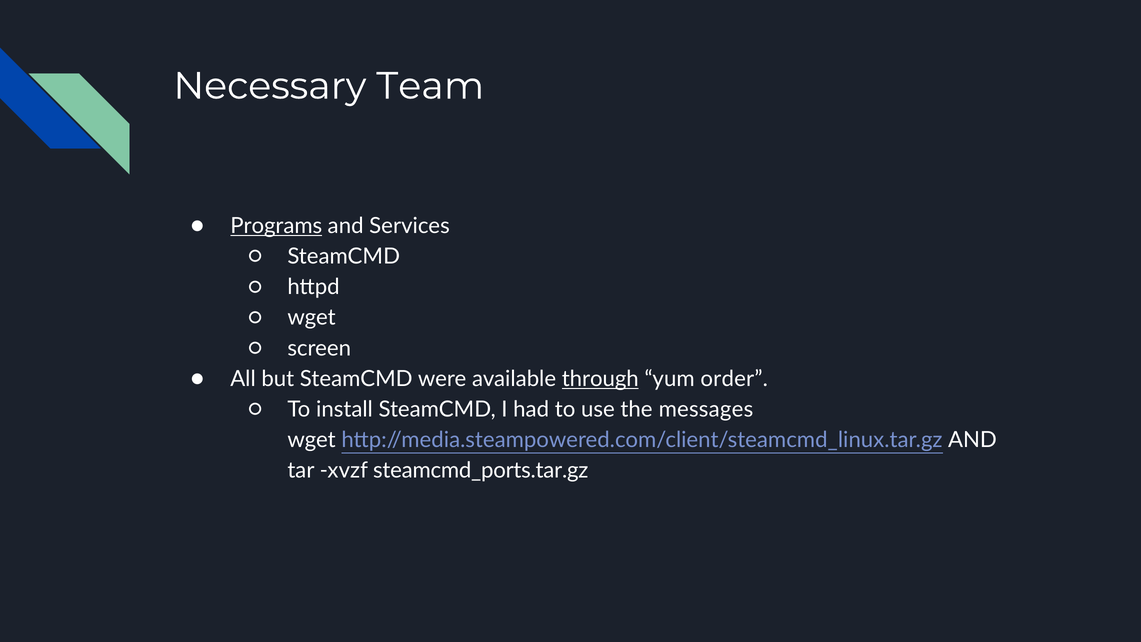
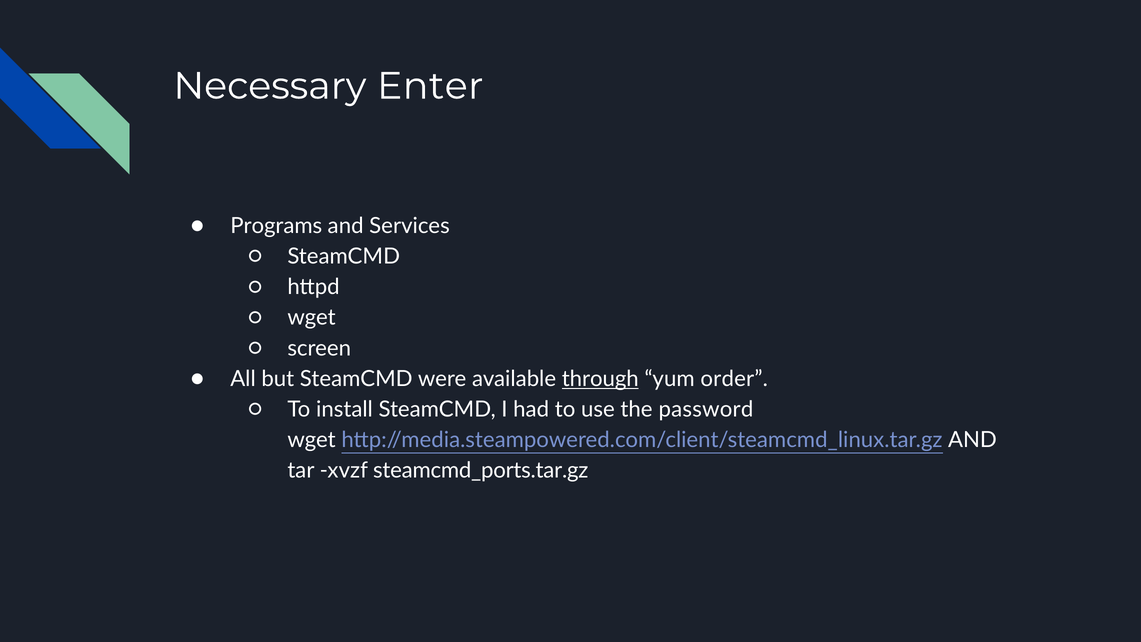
Team: Team -> Enter (430, 86)
Programs underline: present -> none (276, 226)
messages: messages -> password (706, 409)
